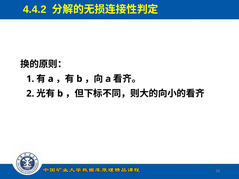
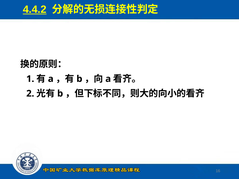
4.4.2 underline: none -> present (35, 9)
